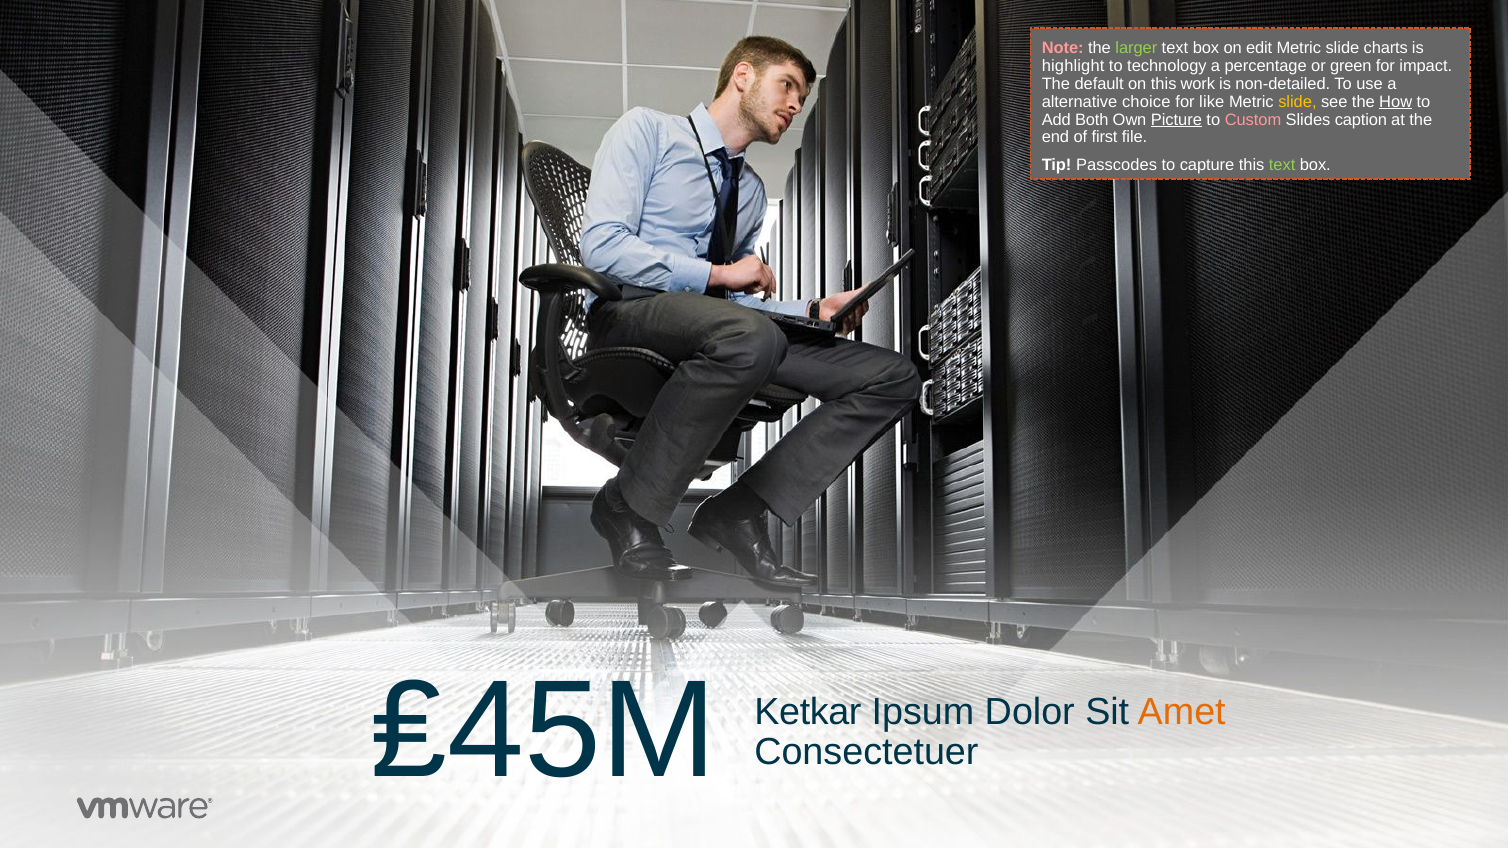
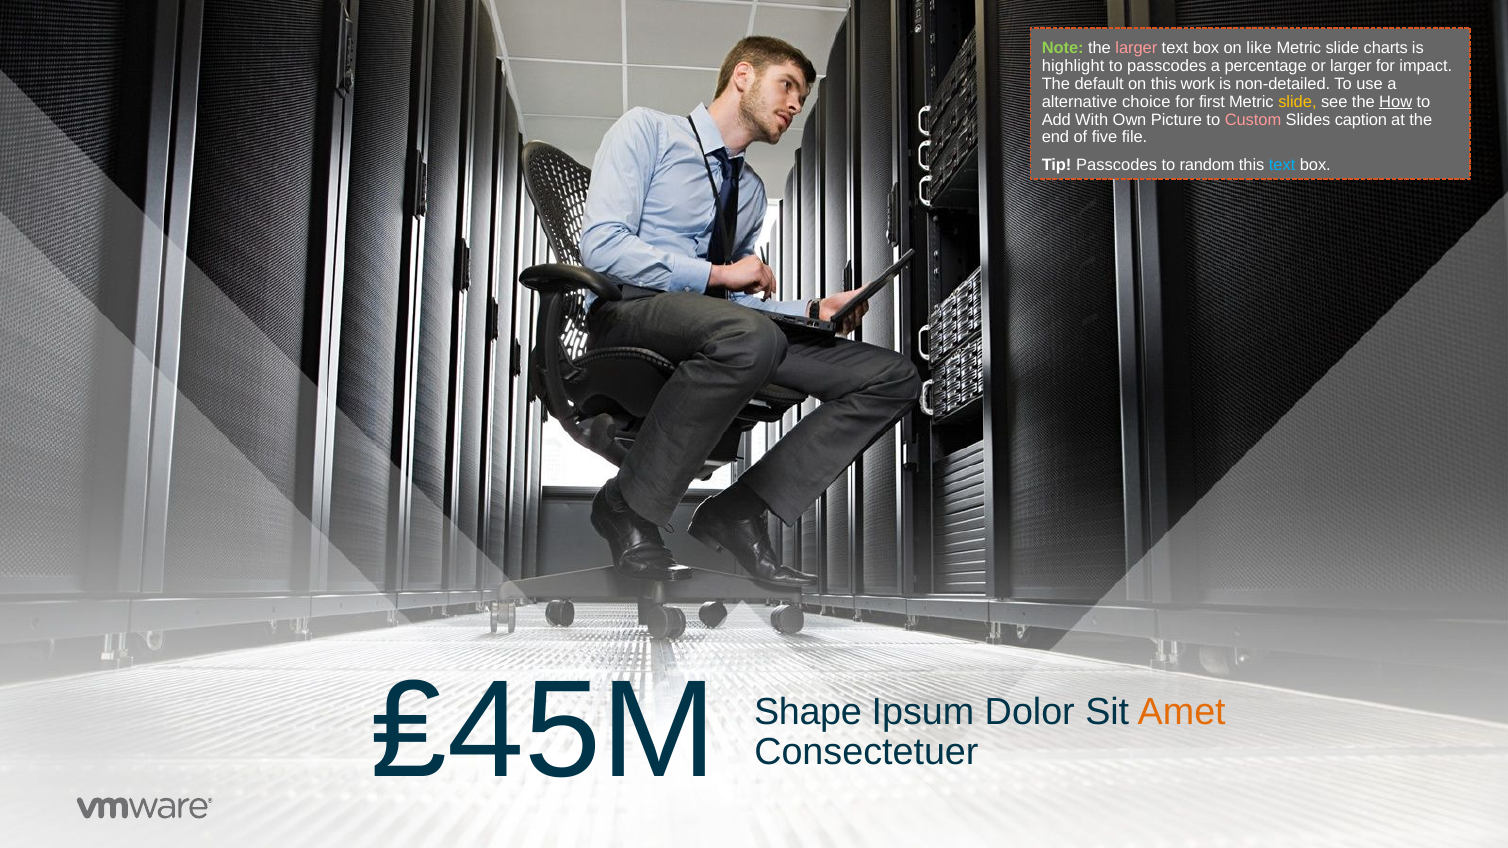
Note colour: pink -> light green (1063, 48)
larger colour: light green -> pink (1136, 48)
edit: edit -> like (1259, 48)
to technology: technology -> passcodes (1167, 66)
or green: green -> larger (1351, 66)
like: like -> first (1212, 102)
Both: Both -> With (1092, 120)
Picture underline: present -> none (1176, 120)
first: first -> five (1105, 137)
capture: capture -> random (1207, 165)
text colour: light green -> light blue (1282, 165)
Ketkar: Ketkar -> Shape (808, 712)
